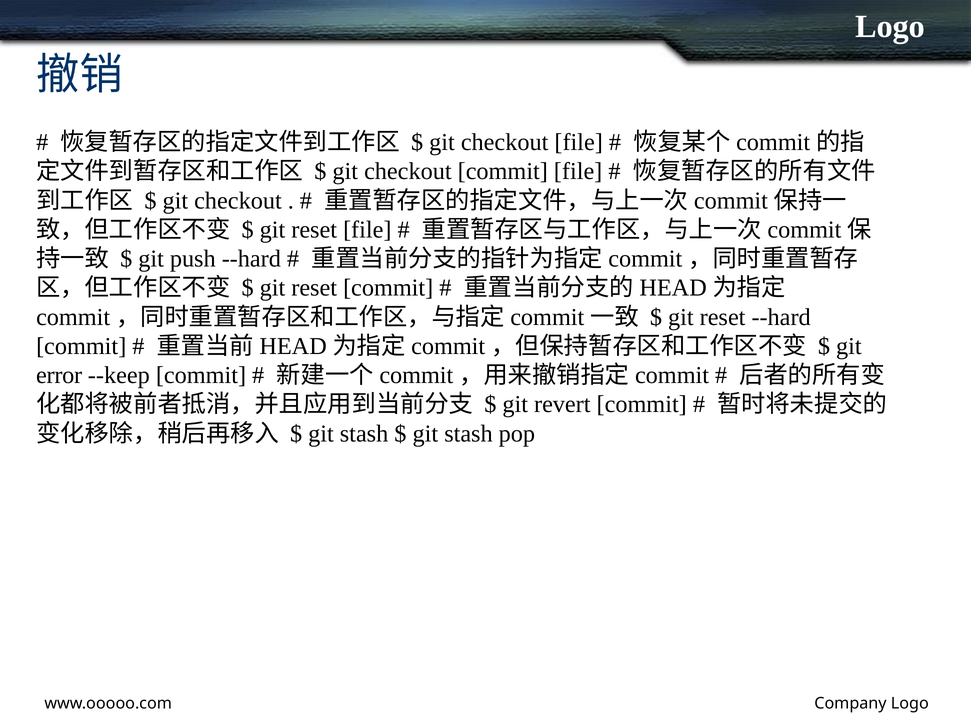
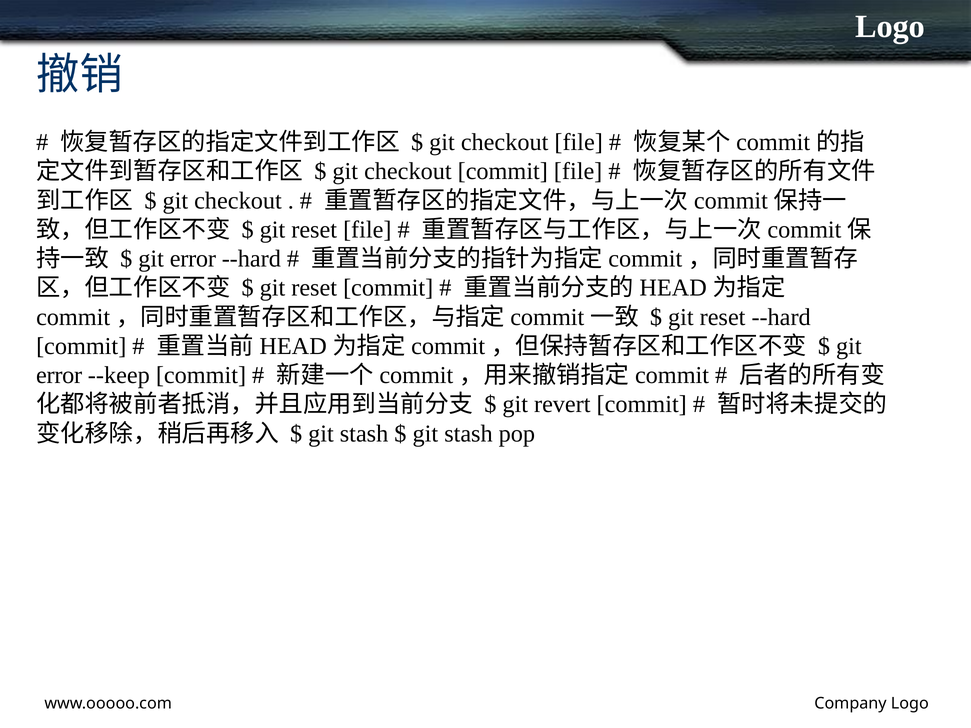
push: push -> error (193, 259)
